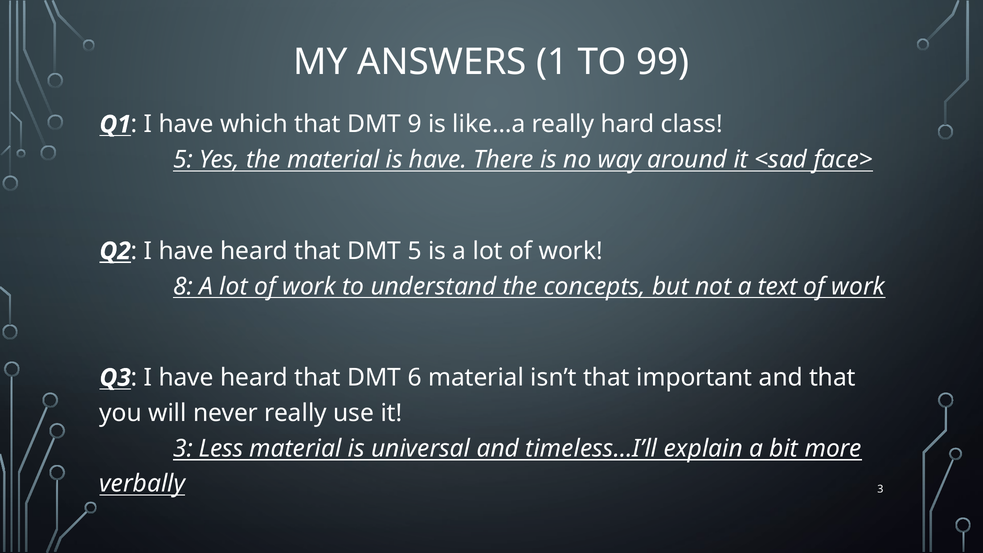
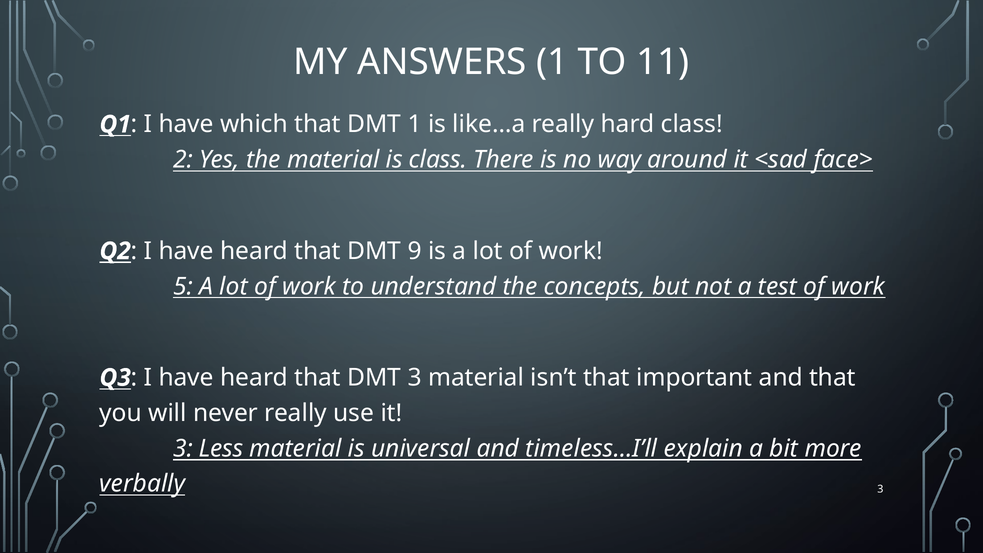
99: 99 -> 11 (663, 62)
DMT 9: 9 -> 1 (415, 124)
5: 5 -> 2 (183, 160)
is have: have -> class (438, 160)
DMT 5: 5 -> 9 (415, 251)
8: 8 -> 5 (183, 286)
text: text -> test (777, 286)
DMT 6: 6 -> 3 (415, 378)
